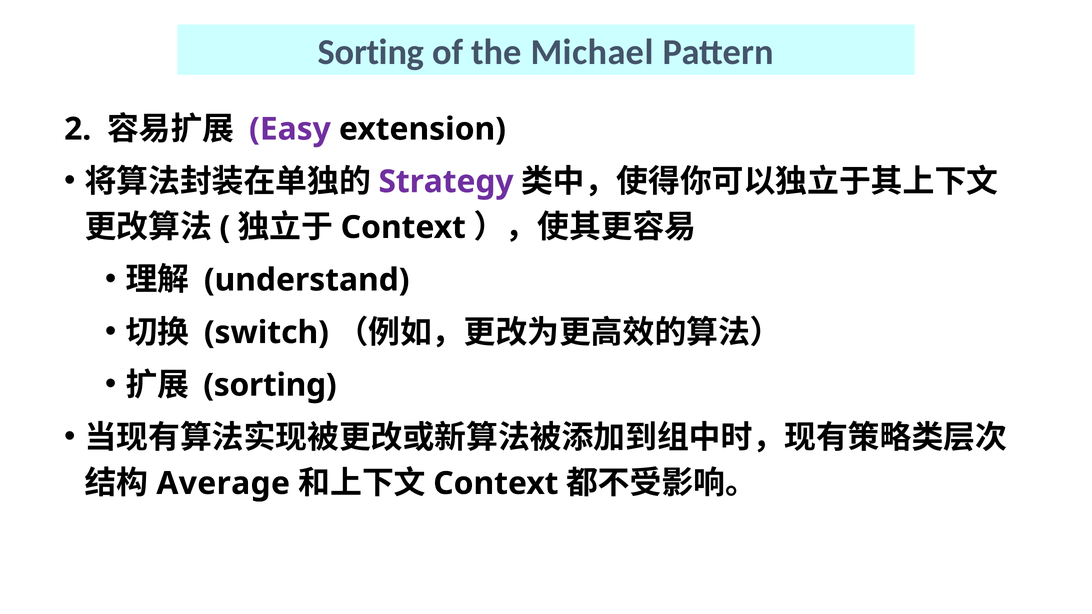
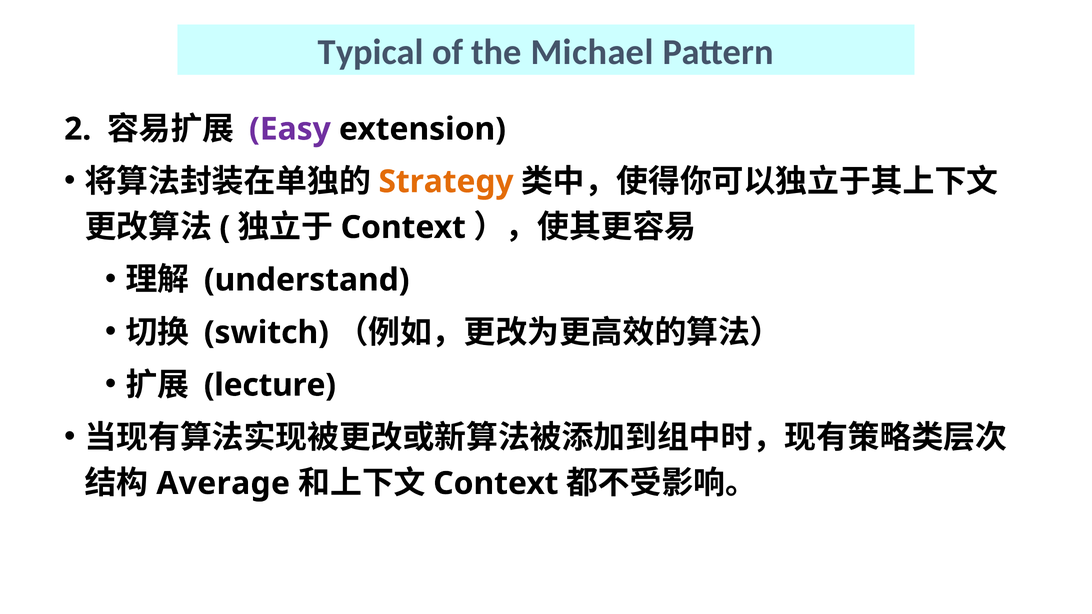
Sorting: Sorting -> Typical (371, 52)
Strategy colour: purple -> orange (446, 182)
sorting: sorting -> lecture (270, 385)
